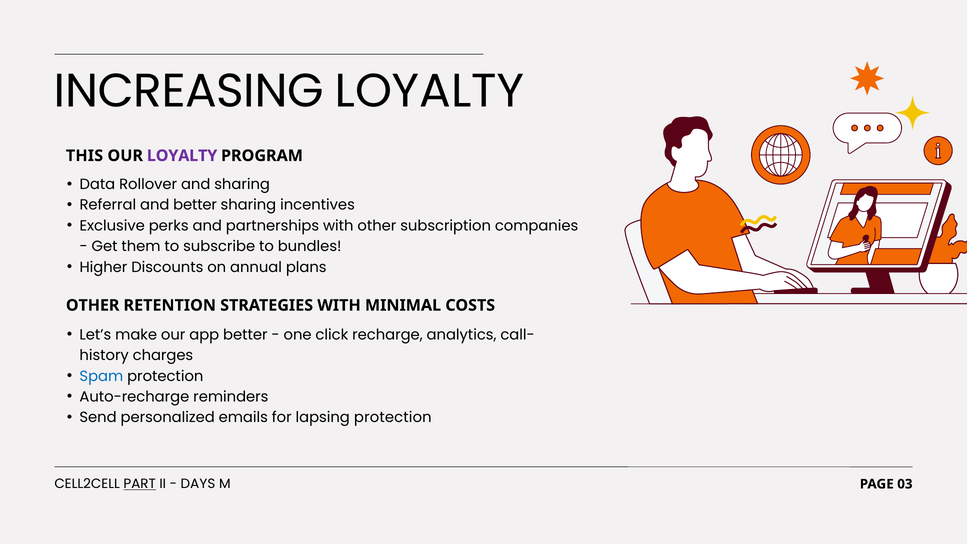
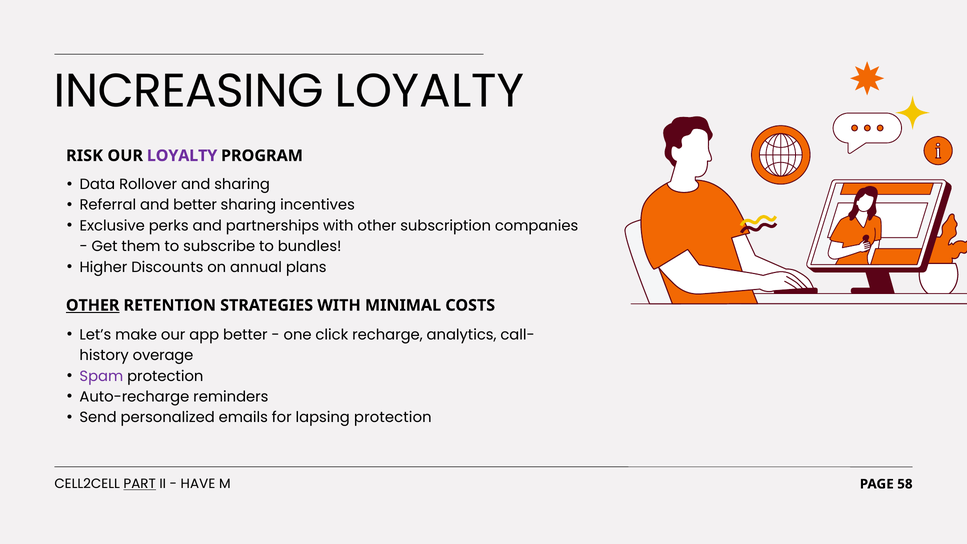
THIS: THIS -> RISK (85, 156)
OTHER underline: none -> present (93, 305)
charges: charges -> overage (163, 355)
Spam colour: blue -> purple (101, 376)
03: 03 -> 58 (905, 484)
DAYS: DAYS -> HAVE (198, 484)
